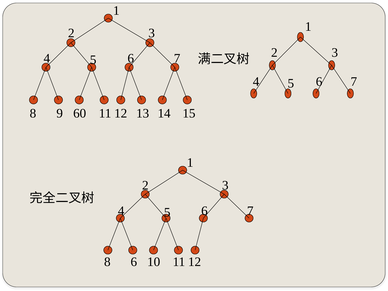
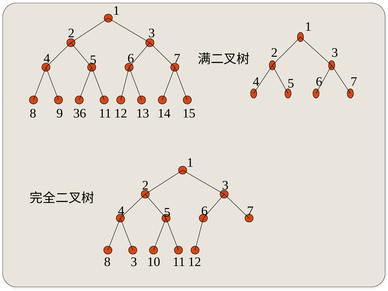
60: 60 -> 36 (80, 113)
8 6: 6 -> 3 (134, 262)
